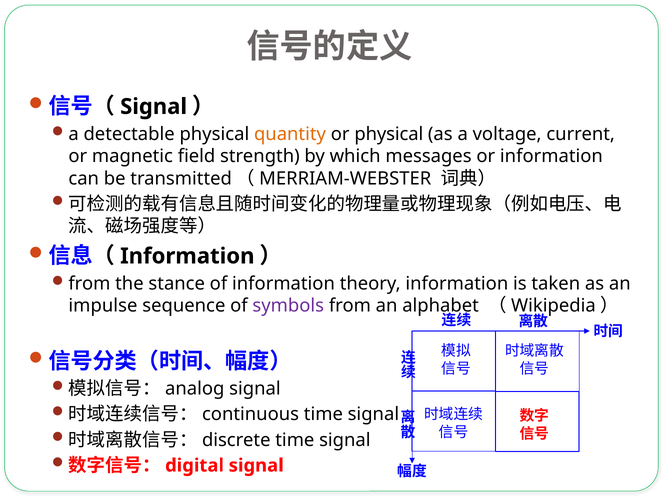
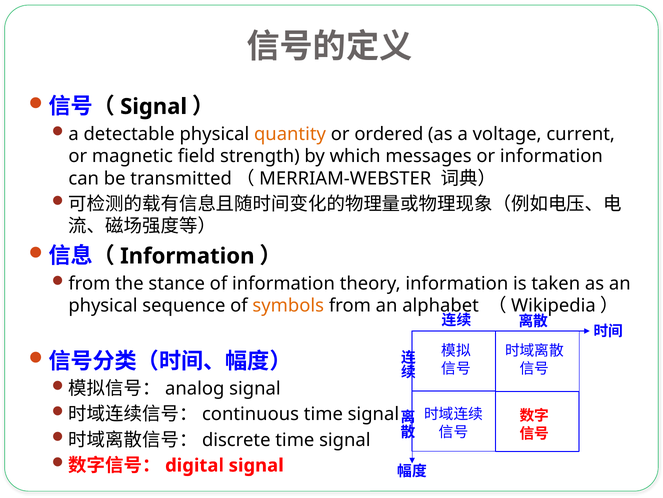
or physical: physical -> ordered (389, 134)
impulse: impulse -> physical (103, 305)
symbols colour: purple -> orange (288, 305)
